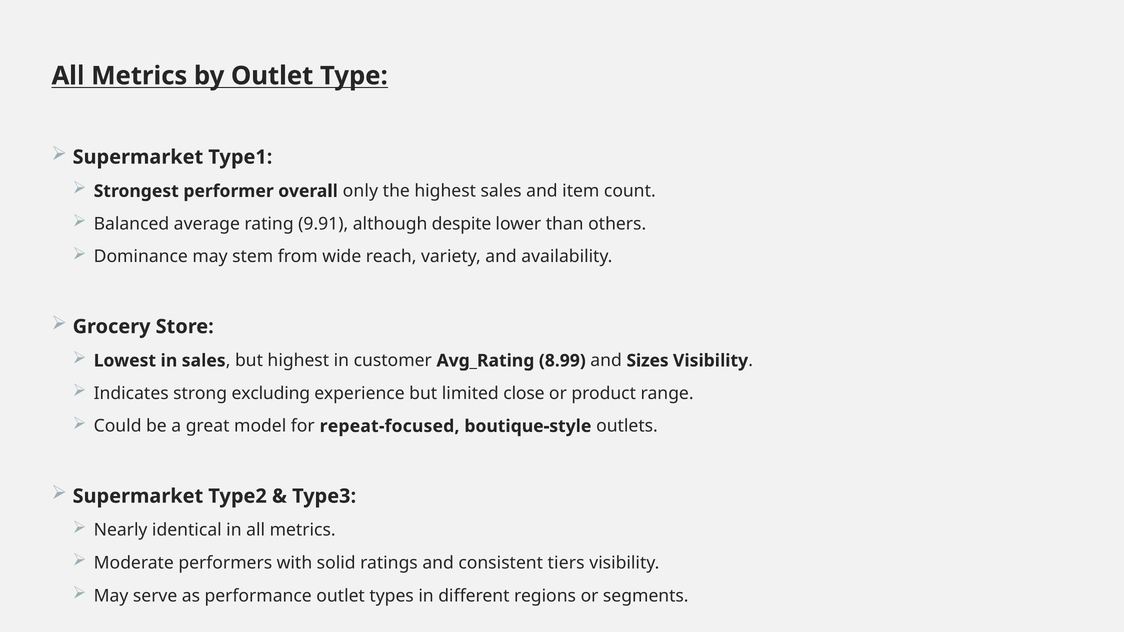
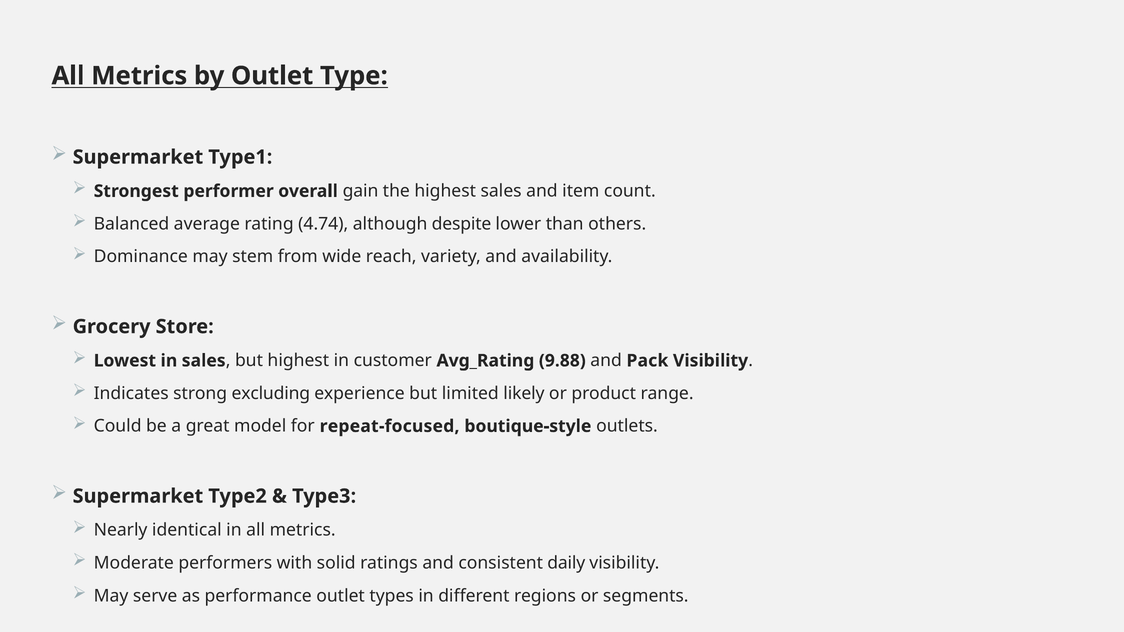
only: only -> gain (361, 191)
9.91: 9.91 -> 4.74 (323, 224)
8.99: 8.99 -> 9.88 (562, 361)
Sizes: Sizes -> Pack (647, 361)
close: close -> likely (524, 394)
tiers: tiers -> daily (566, 563)
